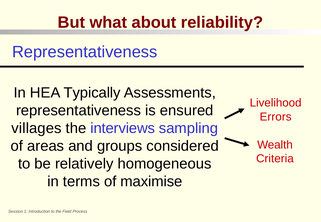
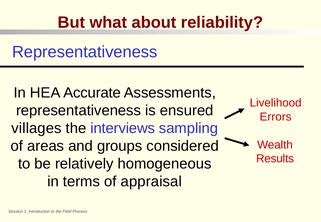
Typically: Typically -> Accurate (92, 93)
Criteria: Criteria -> Results (275, 159)
maximise: maximise -> appraisal (151, 182)
